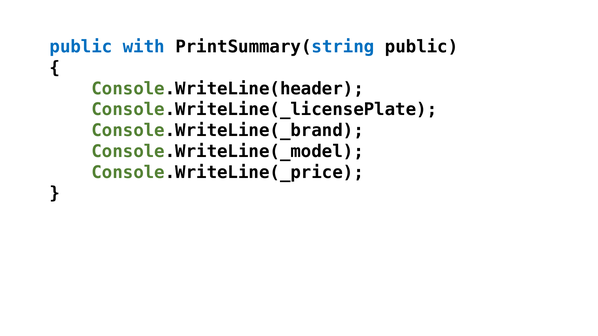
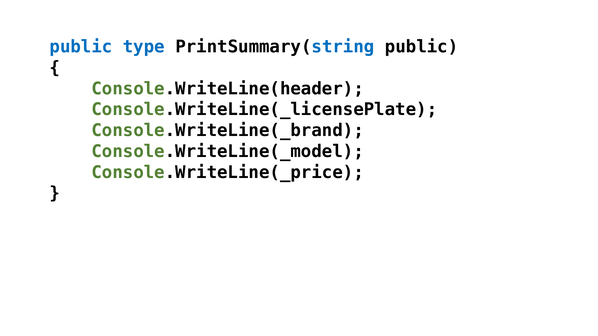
with: with -> type (144, 47)
